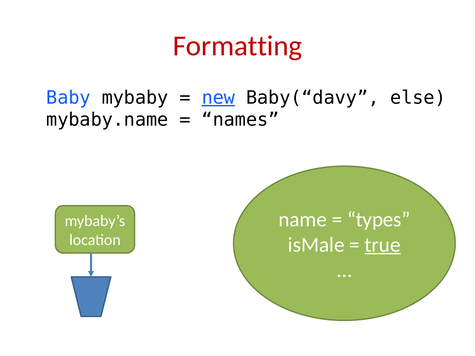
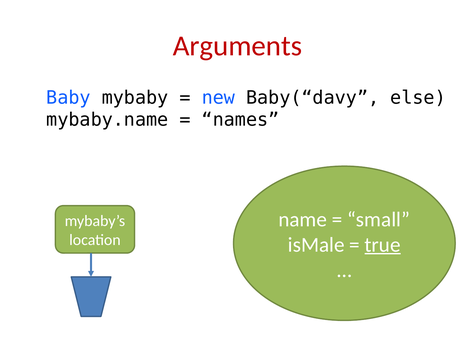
Formatting: Formatting -> Arguments (237, 46)
new underline: present -> none (218, 98)
types: types -> small (379, 220)
